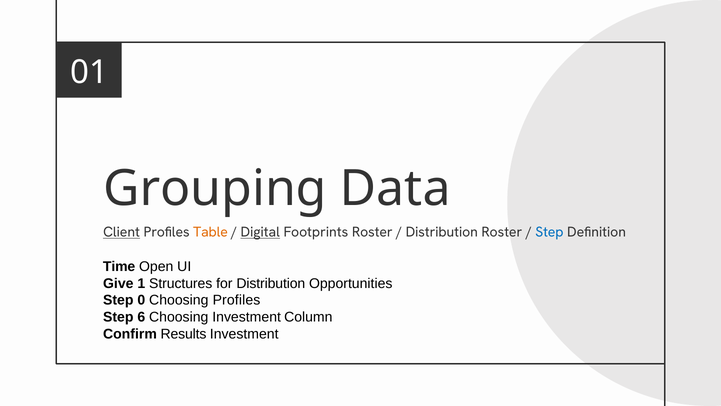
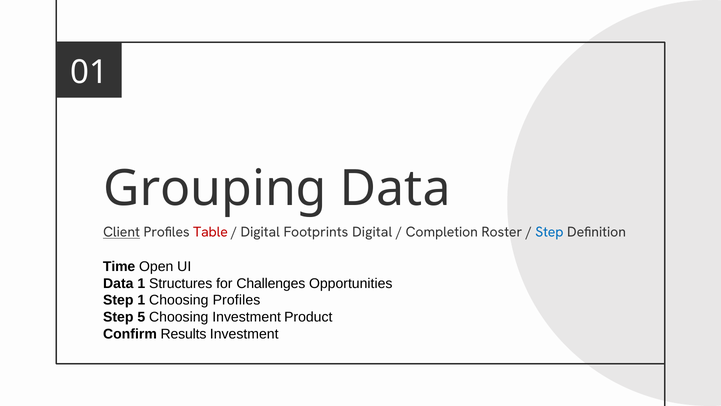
Table colour: orange -> red (210, 232)
Digital underline: present -> none (260, 232)
Footprints Roster: Roster -> Digital (372, 232)
Distribution: Distribution -> Completion (442, 232)
Give: Give -> Data (118, 283)
for Distribution: Distribution -> Challenges (271, 283)
Step 0: 0 -> 1 (141, 300)
6: 6 -> 5 (141, 317)
Column: Column -> Product (308, 317)
